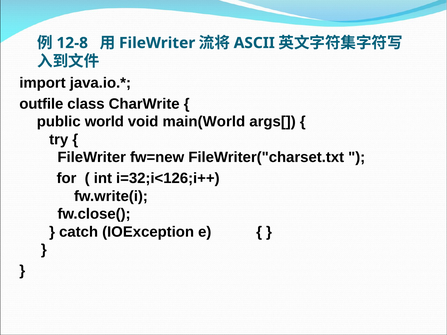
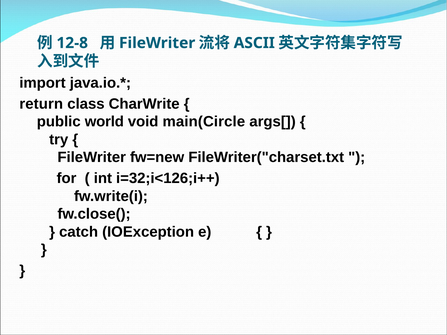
outfile: outfile -> return (41, 104)
main(World: main(World -> main(Circle (204, 122)
